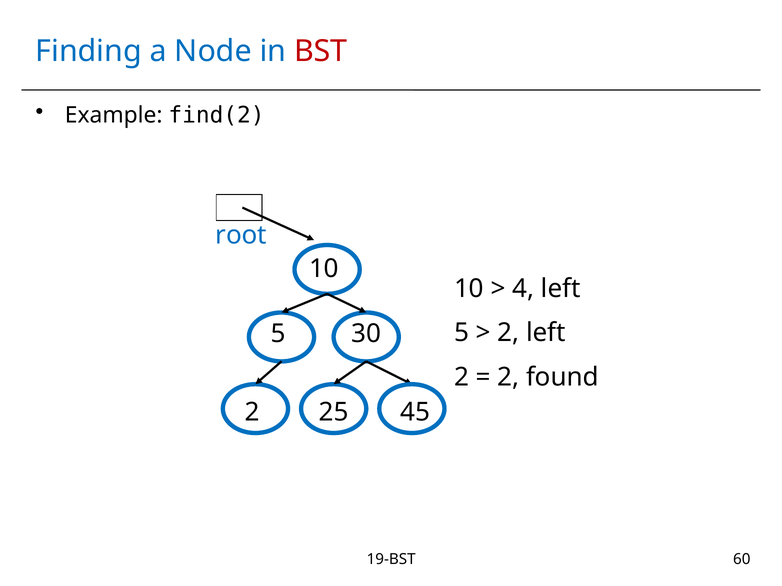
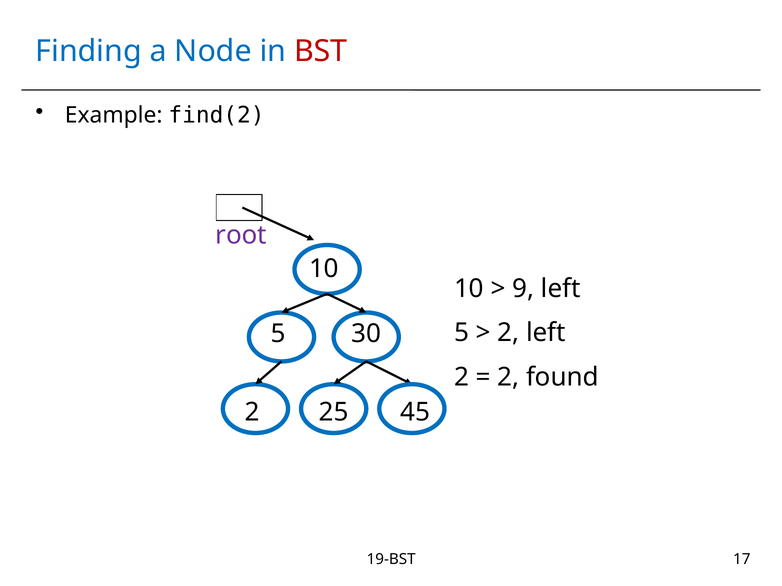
root colour: blue -> purple (241, 236)
4: 4 -> 9 (523, 289)
60: 60 -> 17 (742, 560)
